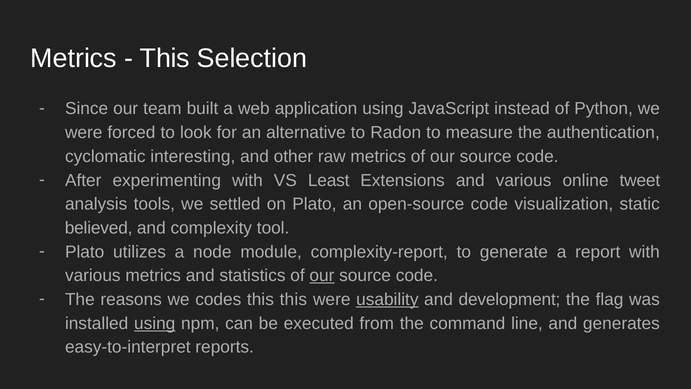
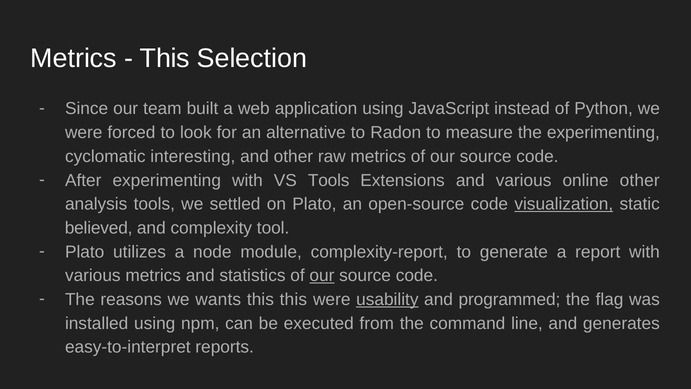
the authentication: authentication -> experimenting (603, 132)
VS Least: Least -> Tools (329, 180)
online tweet: tweet -> other (640, 180)
visualization underline: none -> present (564, 204)
codes: codes -> wants (218, 299)
development: development -> programmed (509, 299)
using underline: present -> none (155, 323)
